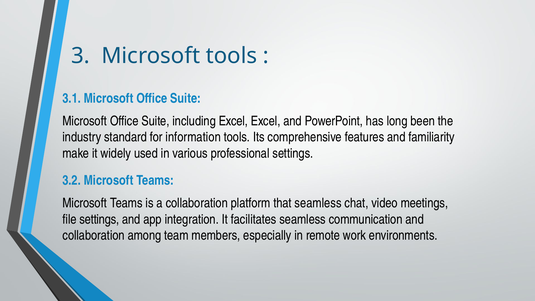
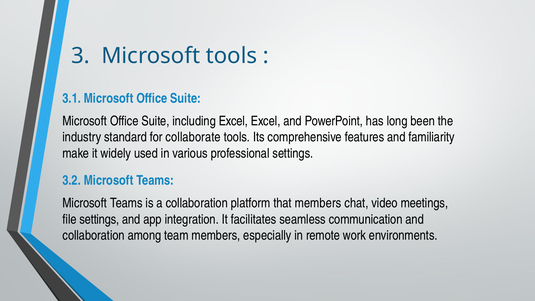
information: information -> collaborate (193, 137)
that seamless: seamless -> members (318, 203)
